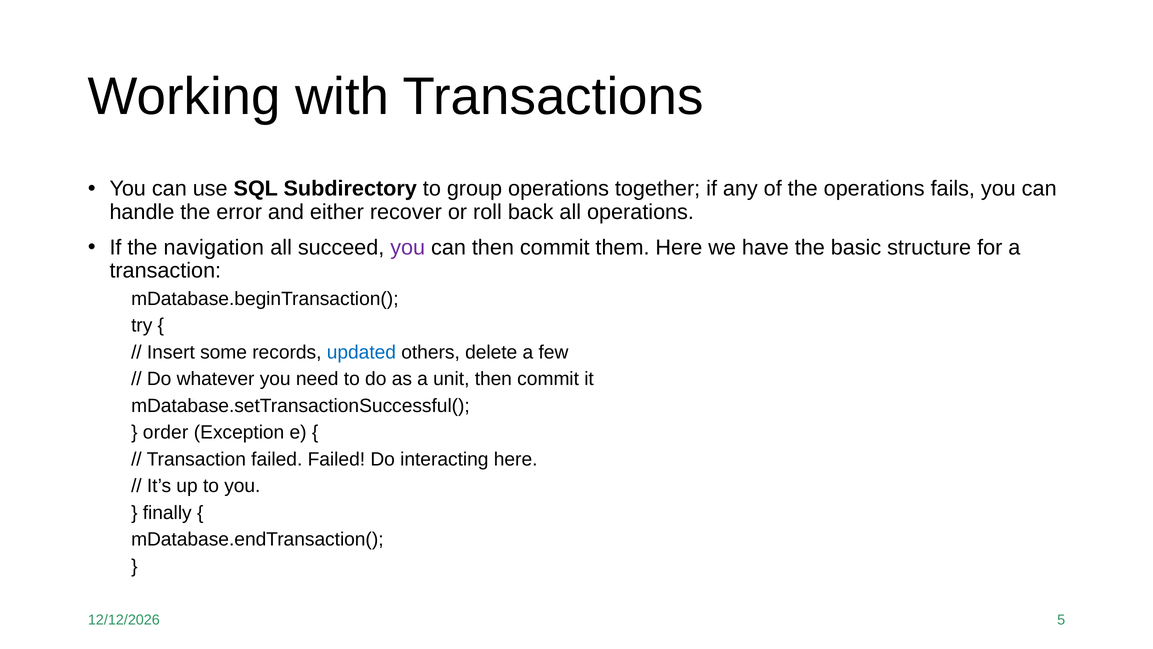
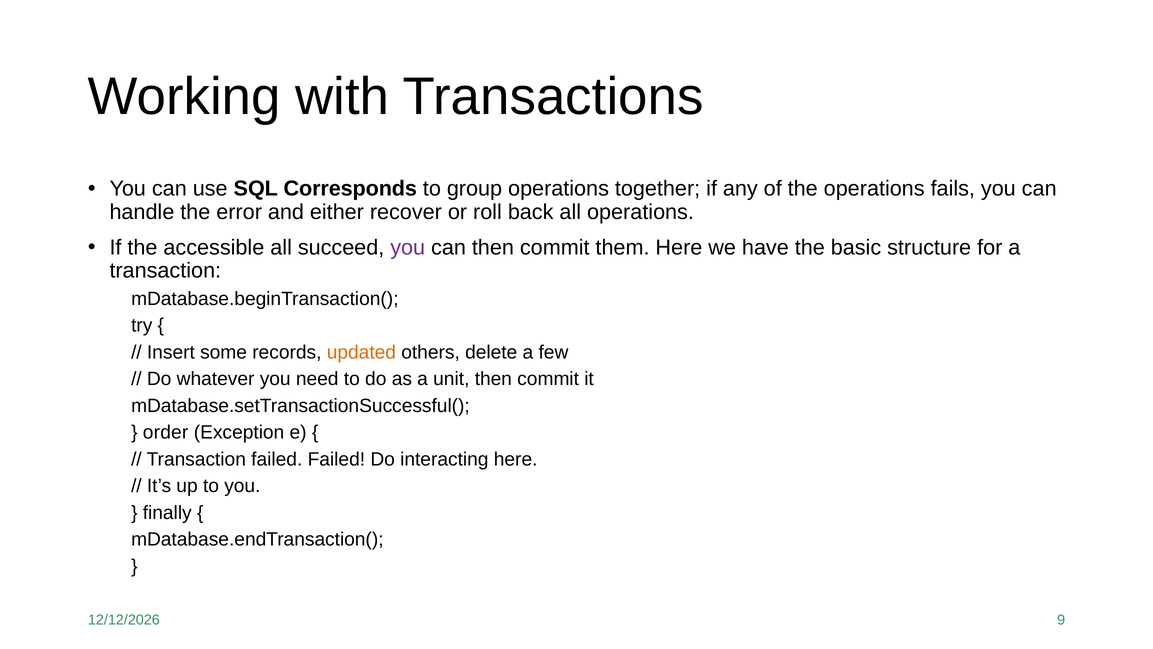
Subdirectory: Subdirectory -> Corresponds (350, 189)
navigation: navigation -> accessible (214, 247)
updated colour: blue -> orange (361, 352)
5: 5 -> 9 (1061, 619)
